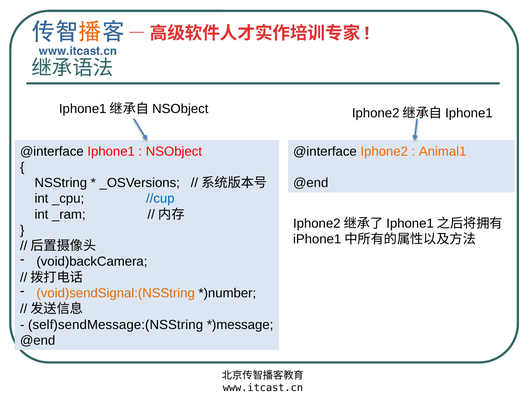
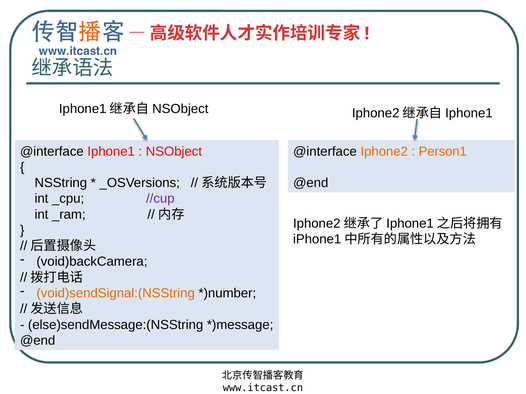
Animal1: Animal1 -> Person1 (443, 152)
//cup colour: blue -> purple (160, 199)
self)sendMessage:(NSString: self)sendMessage:(NSString -> else)sendMessage:(NSString (116, 325)
